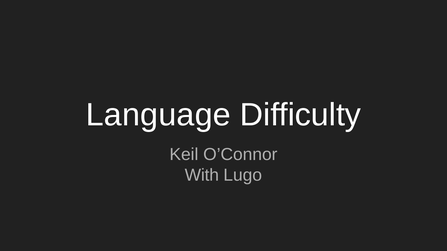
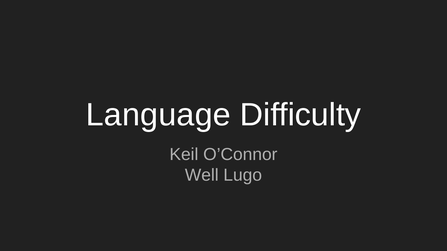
With: With -> Well (202, 176)
